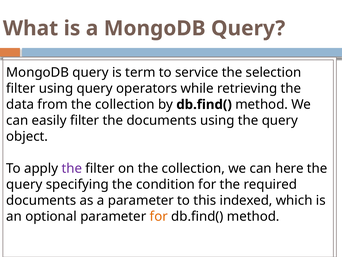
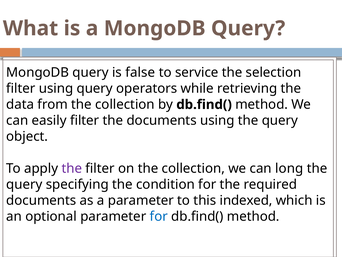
term: term -> false (140, 72)
here: here -> long (289, 168)
for colour: orange -> blue (159, 216)
